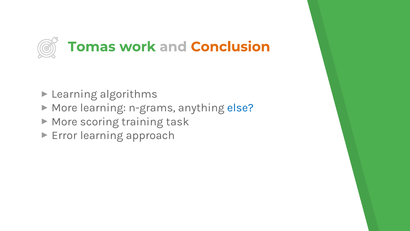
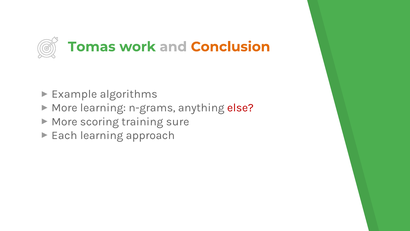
Learning: Learning -> Example (74, 94)
else colour: blue -> red (240, 108)
task: task -> sure (178, 121)
Error: Error -> Each (64, 135)
